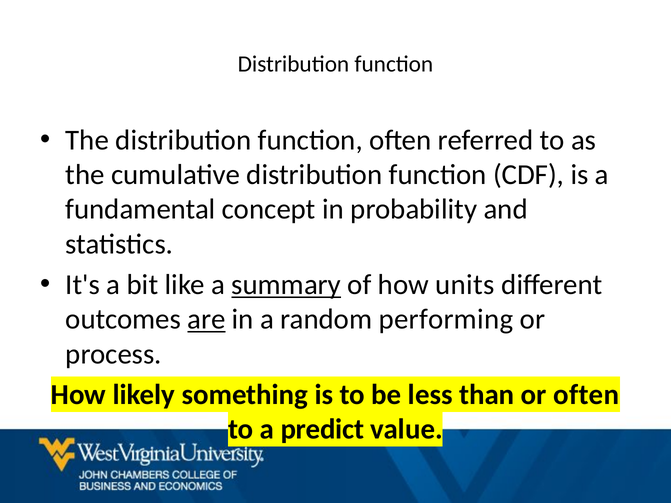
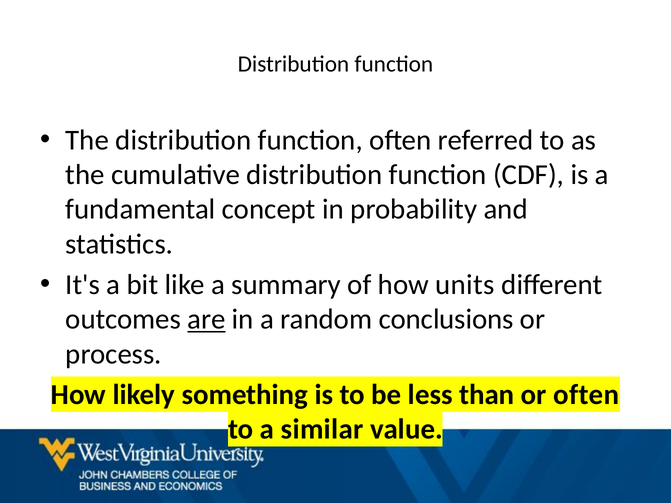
summary underline: present -> none (286, 285)
performing: performing -> conclusions (446, 320)
predict: predict -> similar (322, 430)
